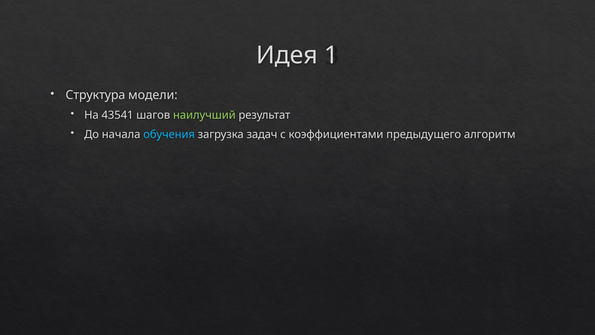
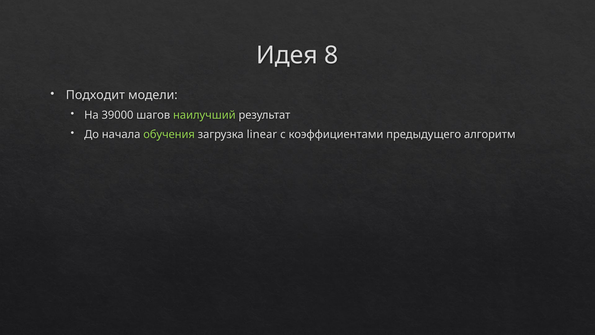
1: 1 -> 8 (331, 55)
Структура: Структура -> Подходит (95, 95)
43541: 43541 -> 39000 (117, 115)
обучения colour: light blue -> light green (169, 134)
задач: задач -> linear (262, 134)
